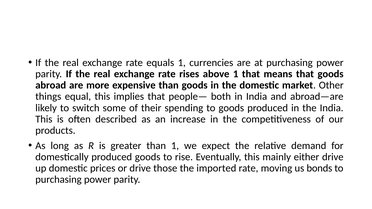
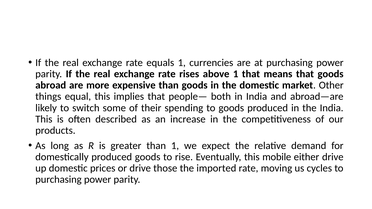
mainly: mainly -> mobile (277, 157)
bonds: bonds -> cycles (319, 168)
